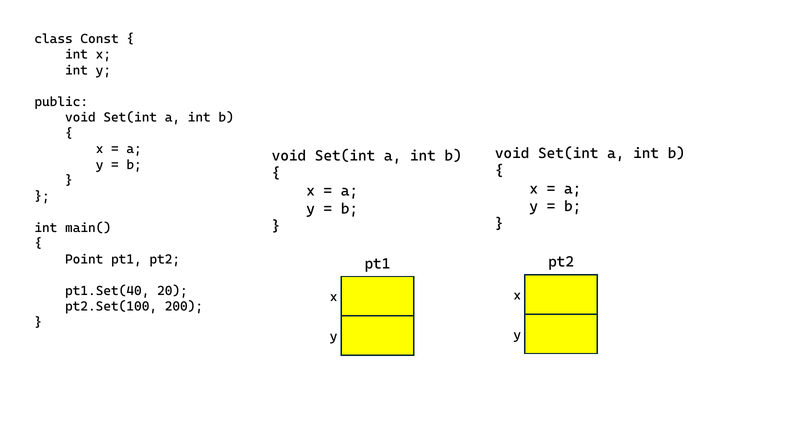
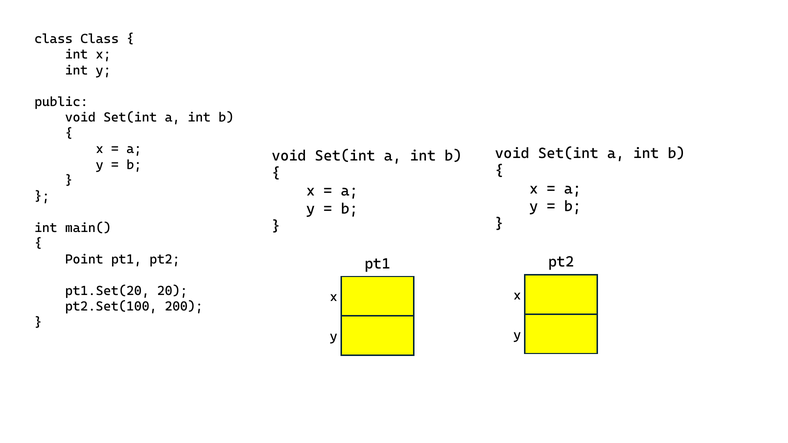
class Const: Const -> Class (100, 39)
pt1.Set(40: pt1.Set(40 -> pt1.Set(20 (107, 291)
